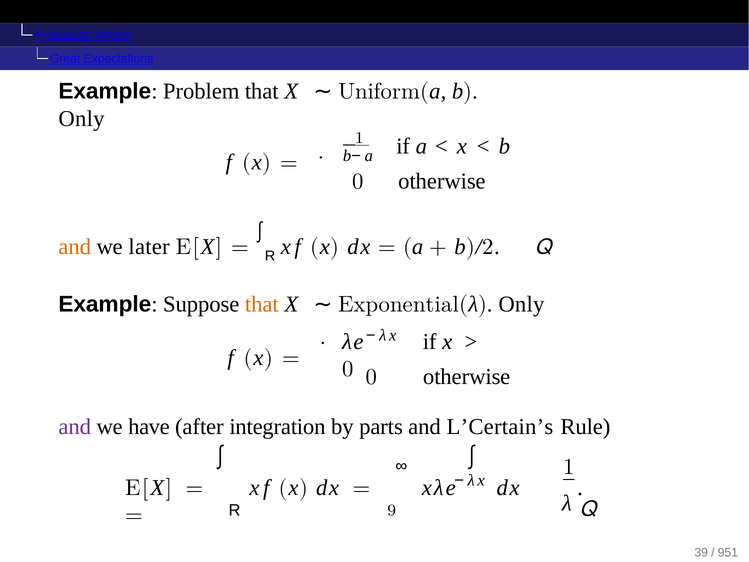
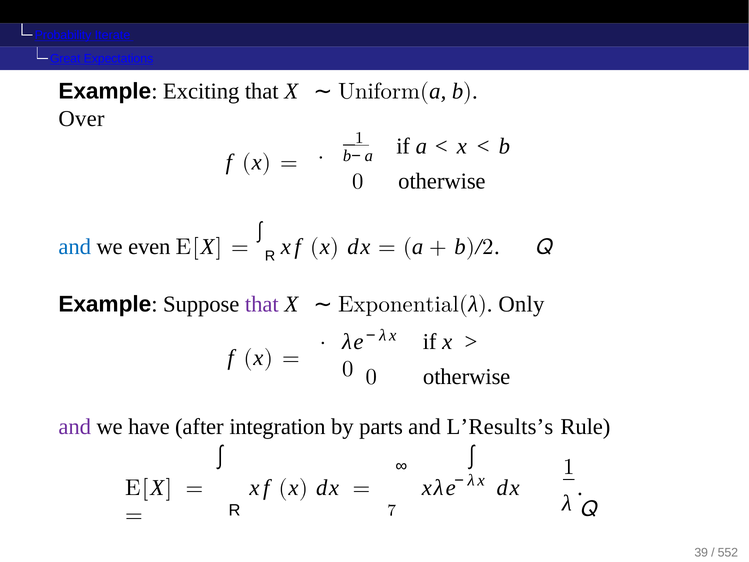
Where: Where -> Iterate (112, 35)
Problem: Problem -> Exciting (201, 91)
Only: Only -> Over (82, 119)
and colour: orange -> blue (75, 247)
later: later -> even (149, 247)
that colour: orange -> purple (262, 304)
L’Certain’s: L’Certain’s -> L’Results’s (500, 427)
9: 9 -> 7 (392, 510)
951: 951 -> 552 (728, 553)
